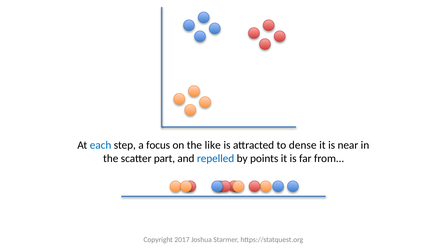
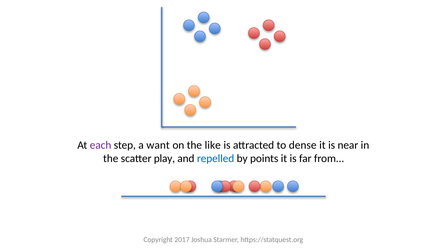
each colour: blue -> purple (101, 145)
focus: focus -> want (158, 145)
part: part -> play (164, 159)
